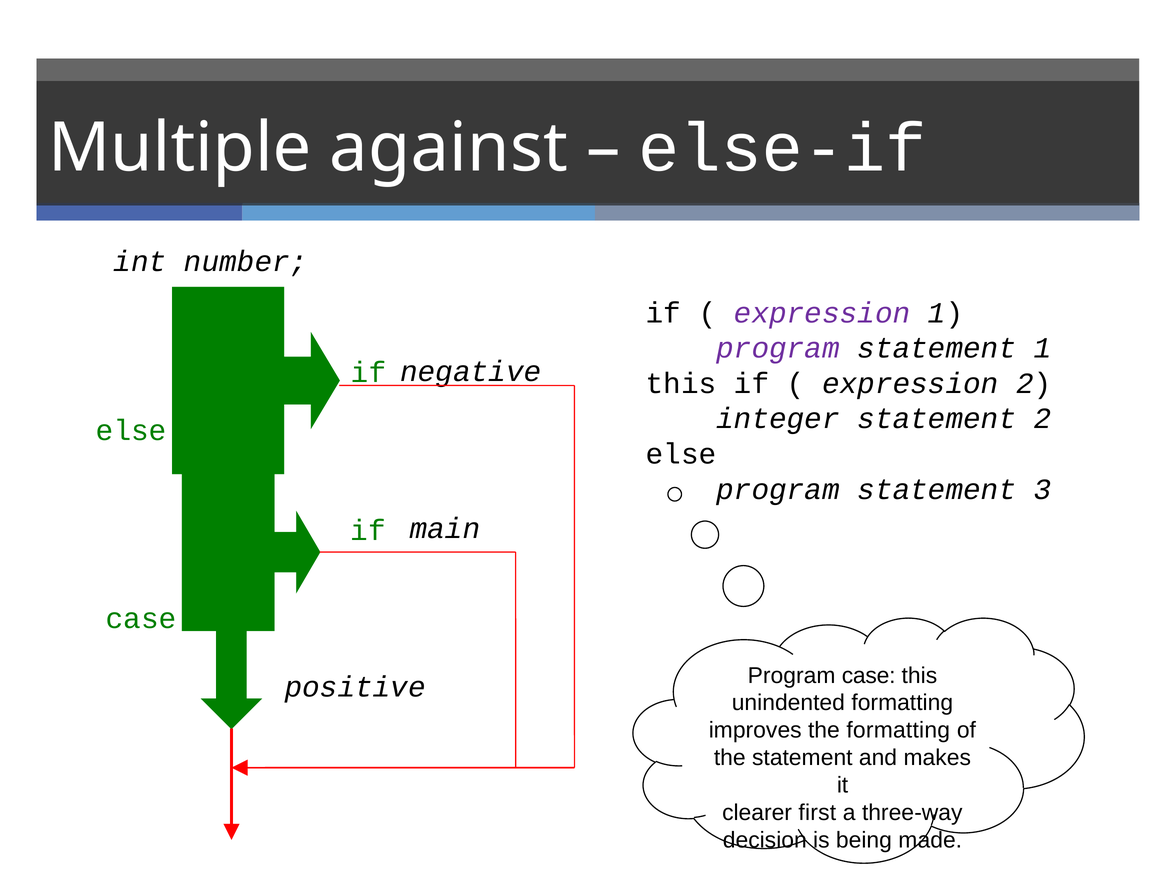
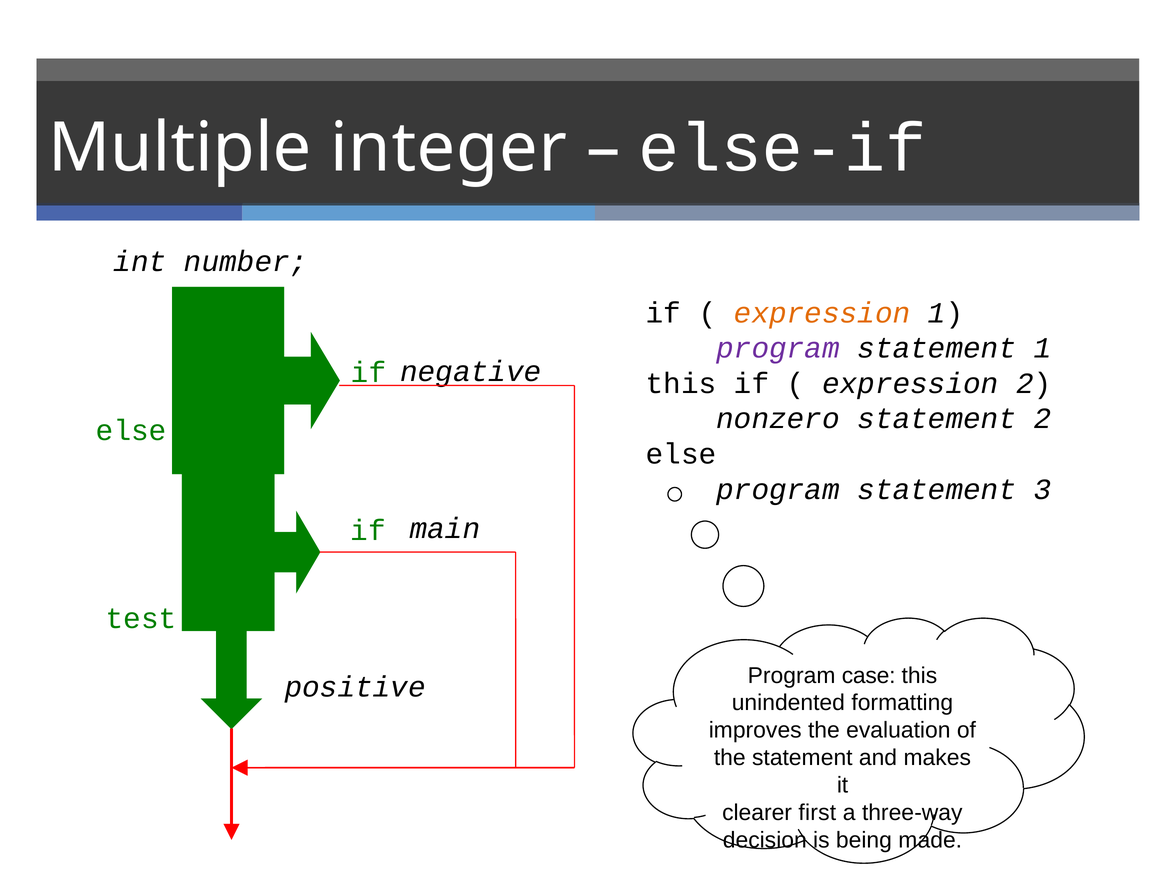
against: against -> integer (448, 148)
expression colour: purple -> orange (822, 313)
integer: integer -> nonzero (778, 419)
case: case -> test (141, 619)
the formatting: formatting -> evaluation (898, 730)
